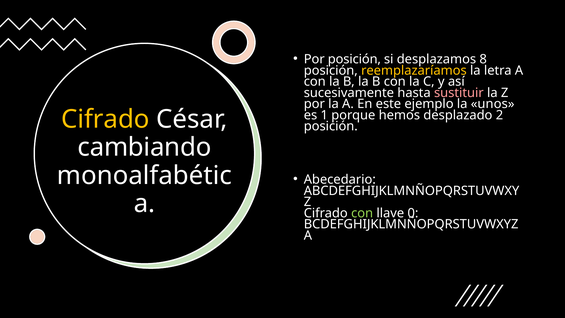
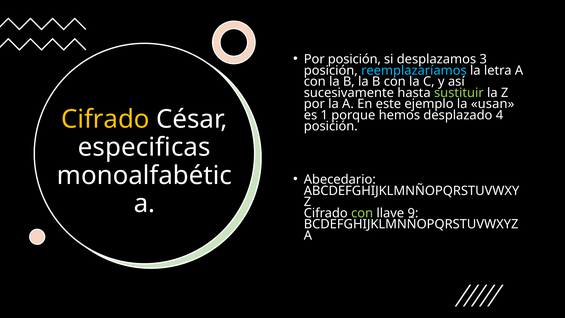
8: 8 -> 3 (483, 59)
reemplazaríamos colour: yellow -> light blue (414, 70)
sustituir colour: pink -> light green (459, 93)
unos: unos -> usan (493, 104)
2: 2 -> 4 (499, 115)
cambiando: cambiando -> especificas (144, 147)
0: 0 -> 9 (413, 213)
